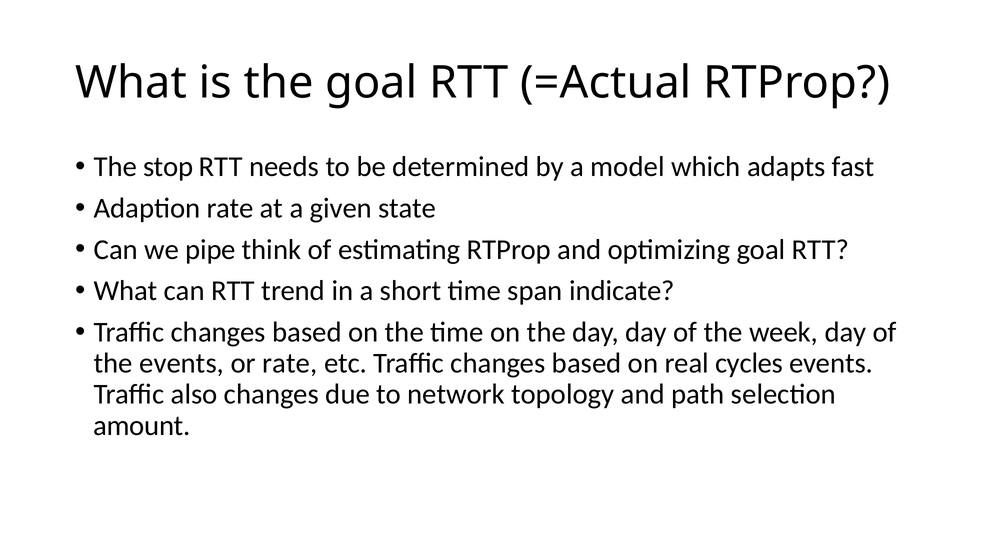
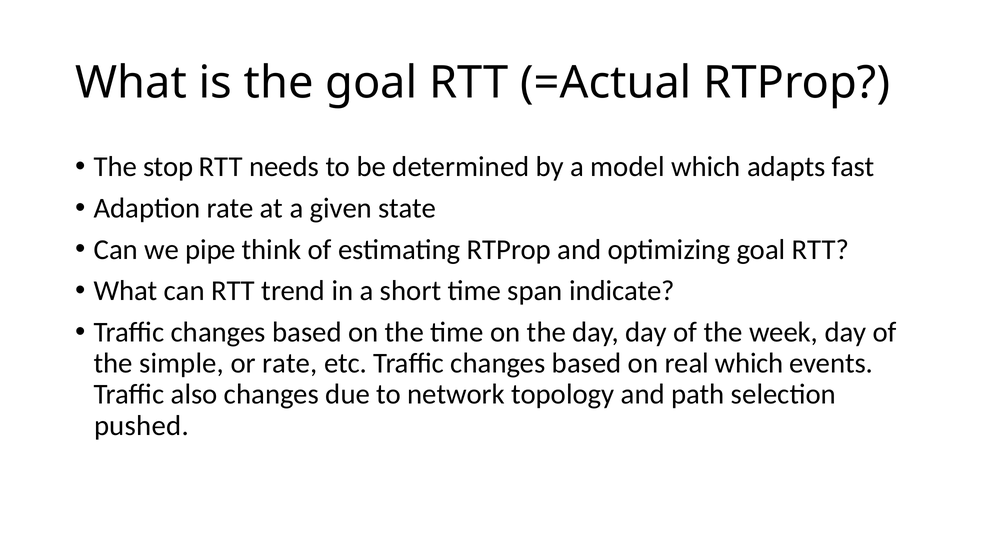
the events: events -> simple (182, 364)
real cycles: cycles -> which (749, 364)
amount: amount -> pushed (142, 426)
